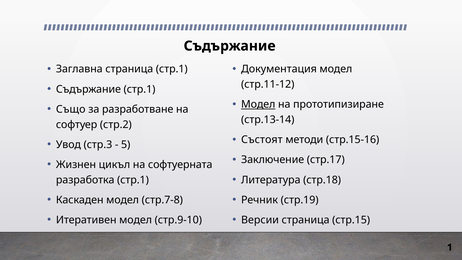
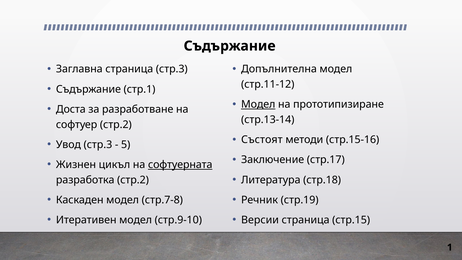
страница стр.1: стр.1 -> стр.3 (172, 69)
Документация: Документация -> Допълнителна (279, 69)
Също: Също -> Доста (71, 109)
софтуерната underline: none -> present (180, 165)
разработка стр.1: стр.1 -> стр.2 (133, 180)
